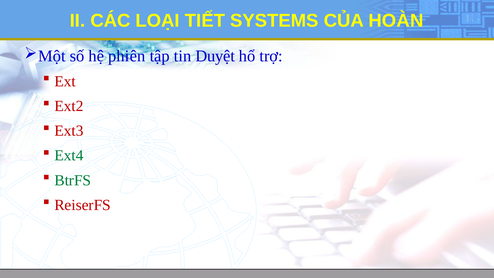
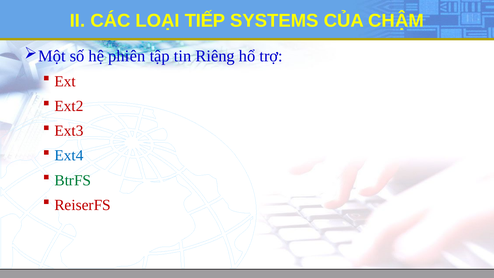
TIẾT: TIẾT -> TIẾP (205, 21)
HOÀN: HOÀN -> CHẬM (396, 21)
Duyệt: Duyệt -> Riêng (215, 56)
Ext4 colour: green -> blue (69, 155)
